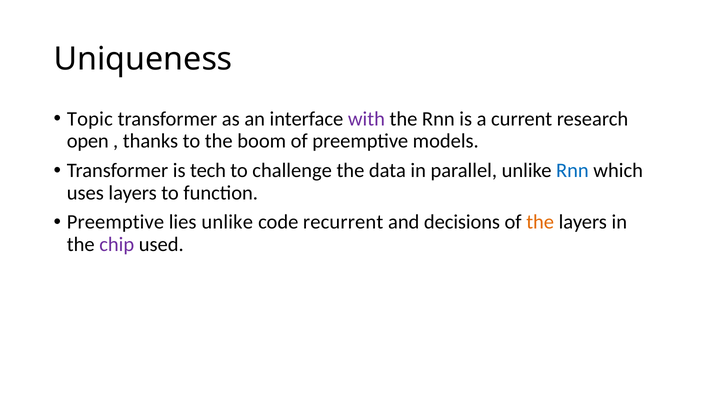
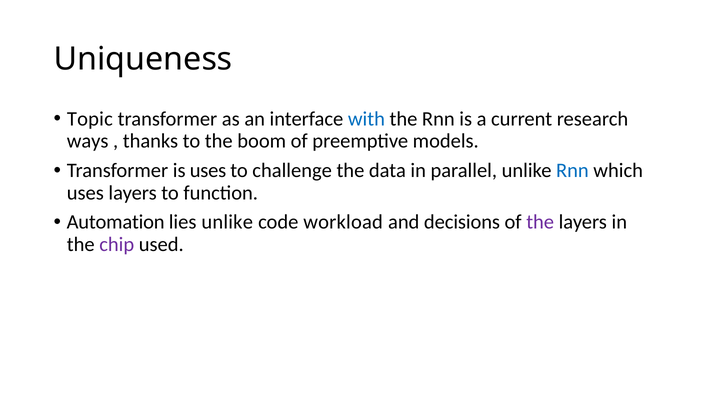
with colour: purple -> blue (366, 119)
open: open -> ways (88, 141)
is tech: tech -> uses (208, 171)
Preemptive: Preemptive -> Automation (116, 222)
recurrent: recurrent -> workload (343, 222)
the colour: orange -> purple (540, 222)
